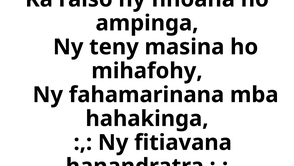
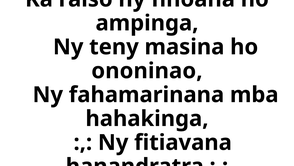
mihafohy: mihafohy -> ononinao (147, 71)
